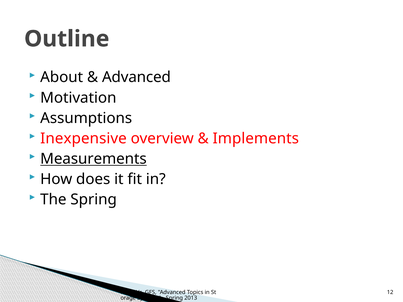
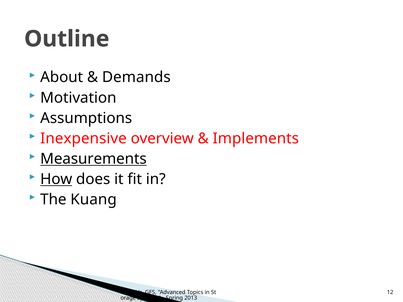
Advanced: Advanced -> Demands (136, 77)
How underline: none -> present (56, 179)
The Spring: Spring -> Kuang (94, 200)
